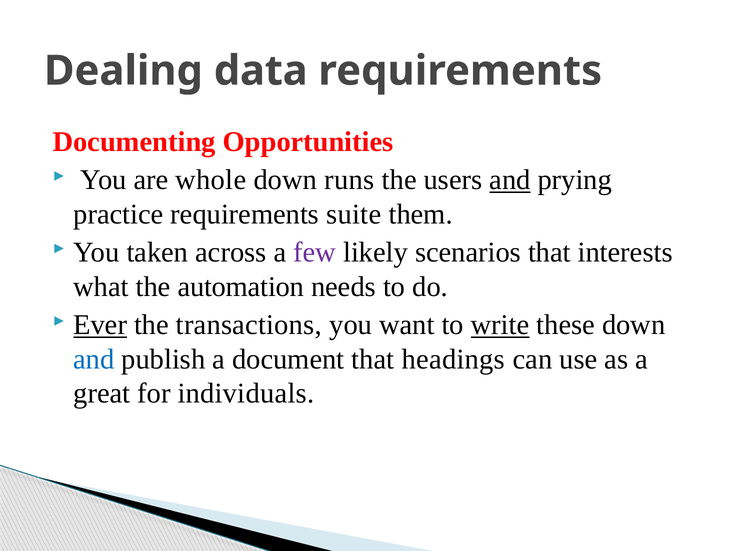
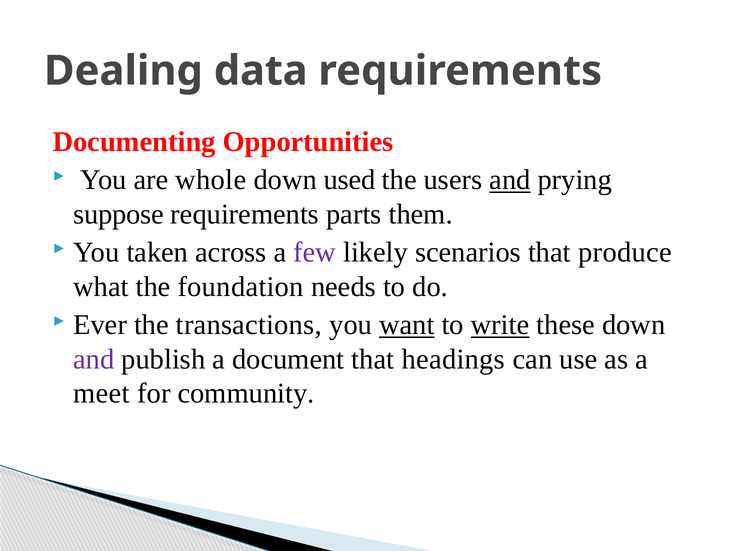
runs: runs -> used (350, 180)
practice: practice -> suppose (118, 214)
suite: suite -> parts (354, 214)
interests: interests -> produce (625, 252)
automation: automation -> foundation (241, 286)
Ever underline: present -> none (100, 325)
want underline: none -> present (407, 325)
and colour: blue -> purple (94, 359)
great: great -> meet (102, 393)
individuals: individuals -> community (246, 393)
